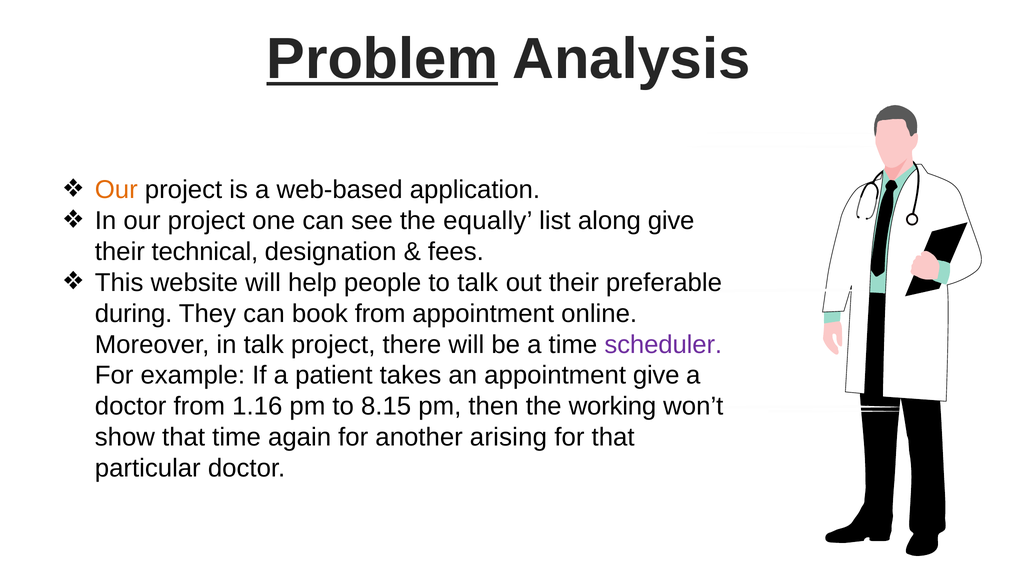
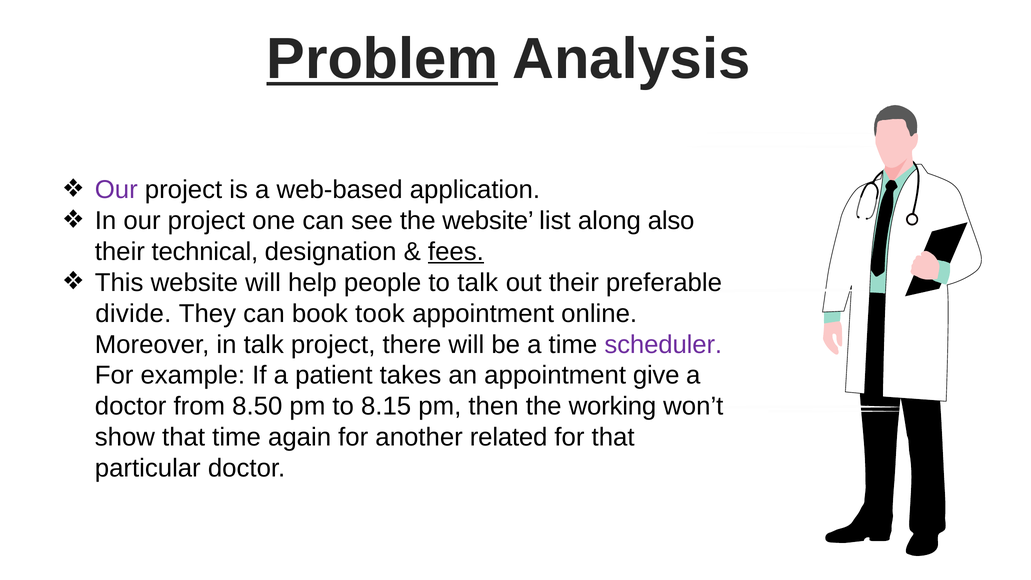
Our colour: orange -> purple (116, 190)
the equally: equally -> website (488, 221)
along give: give -> also (671, 221)
fees underline: none -> present (456, 252)
during: during -> divide (133, 314)
book from: from -> took (380, 314)
1.16: 1.16 -> 8.50 (257, 406)
arising: arising -> related (509, 437)
